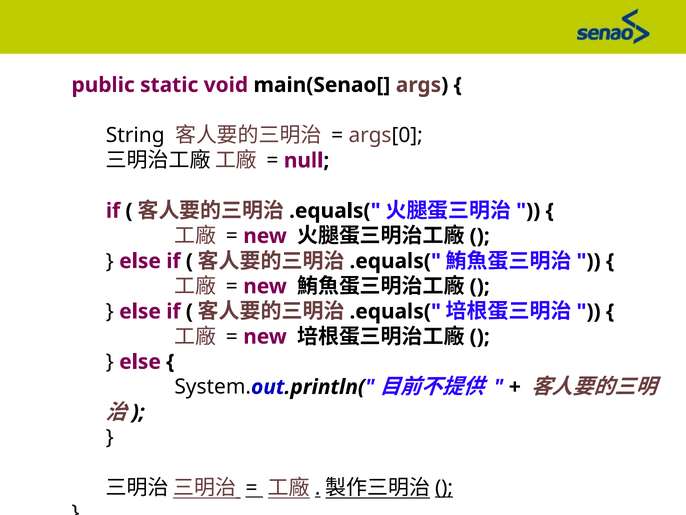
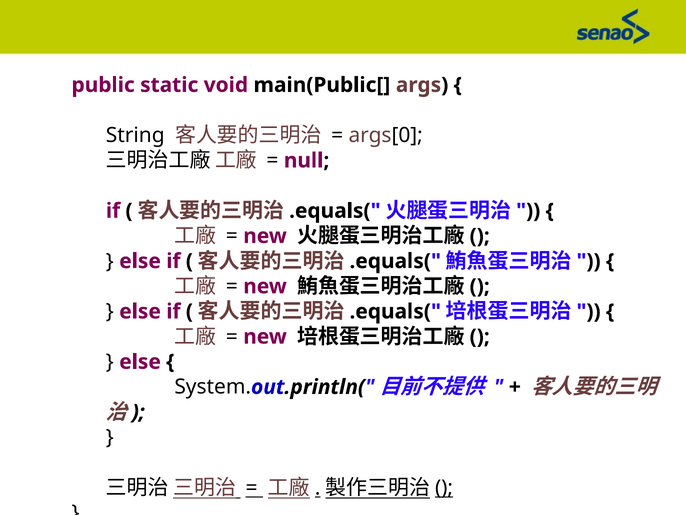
main(Senao[: main(Senao[ -> main(Public[ (322, 85)
